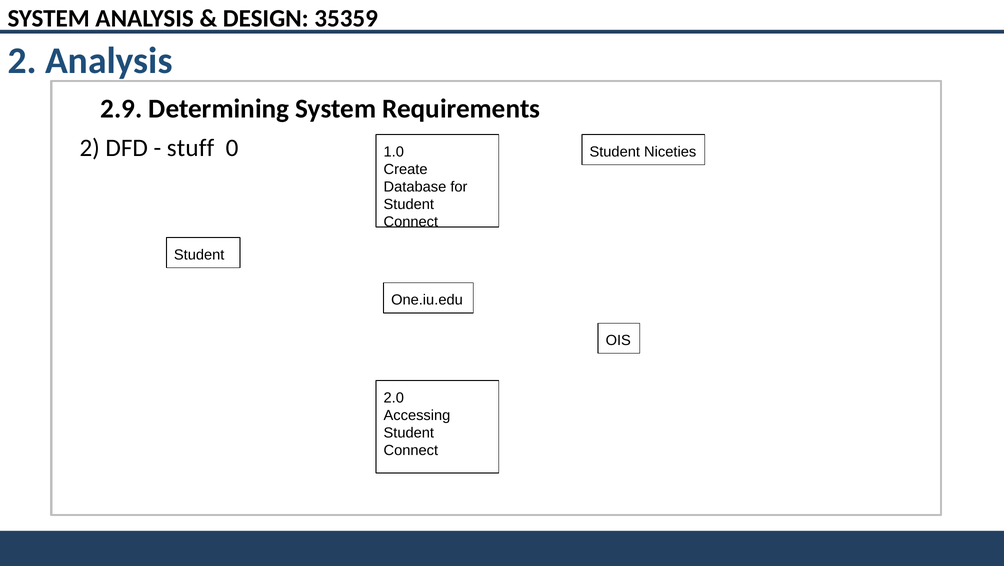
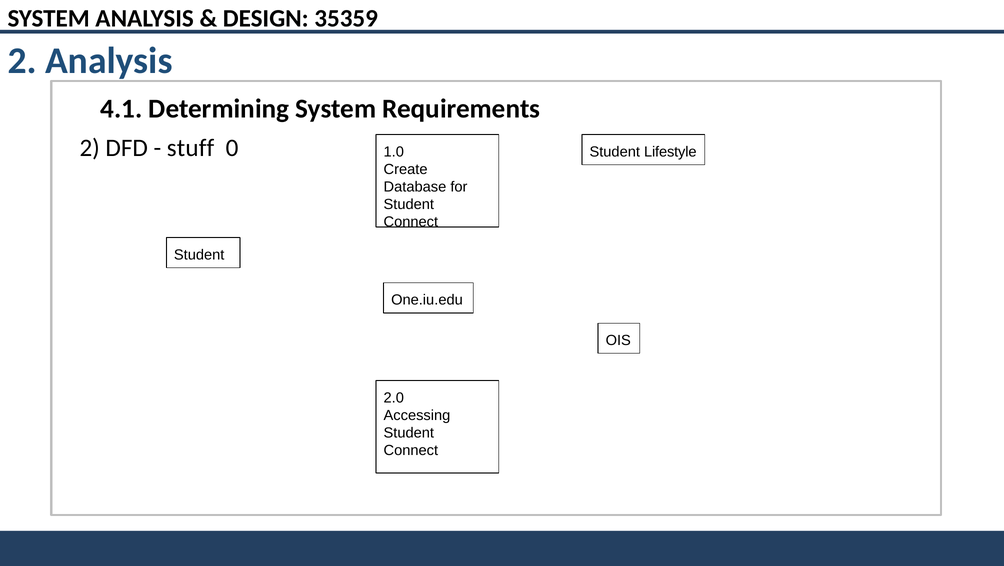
2.9: 2.9 -> 4.1 (121, 109)
Niceties: Niceties -> Lifestyle (670, 152)
